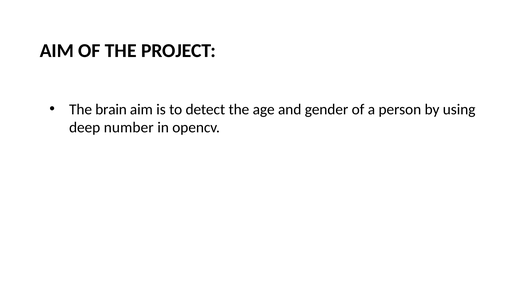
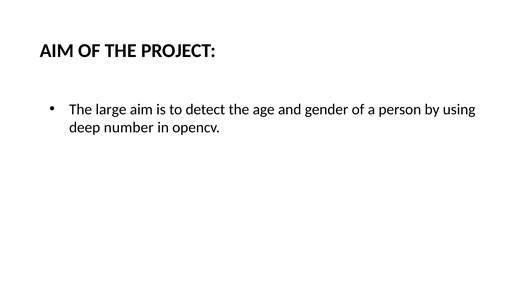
brain: brain -> large (111, 109)
